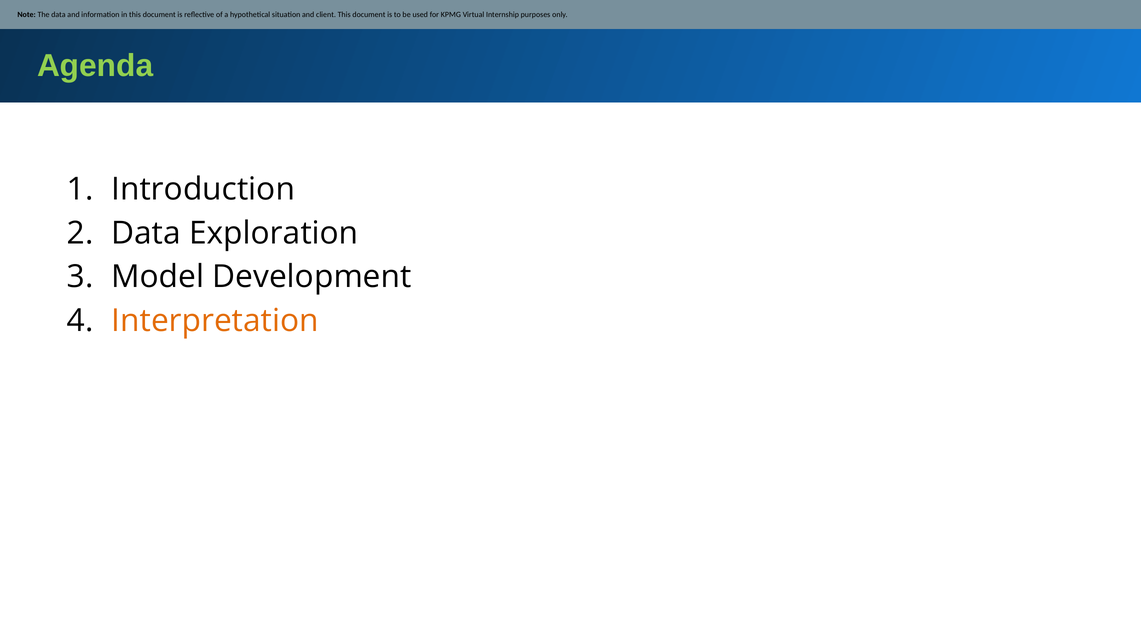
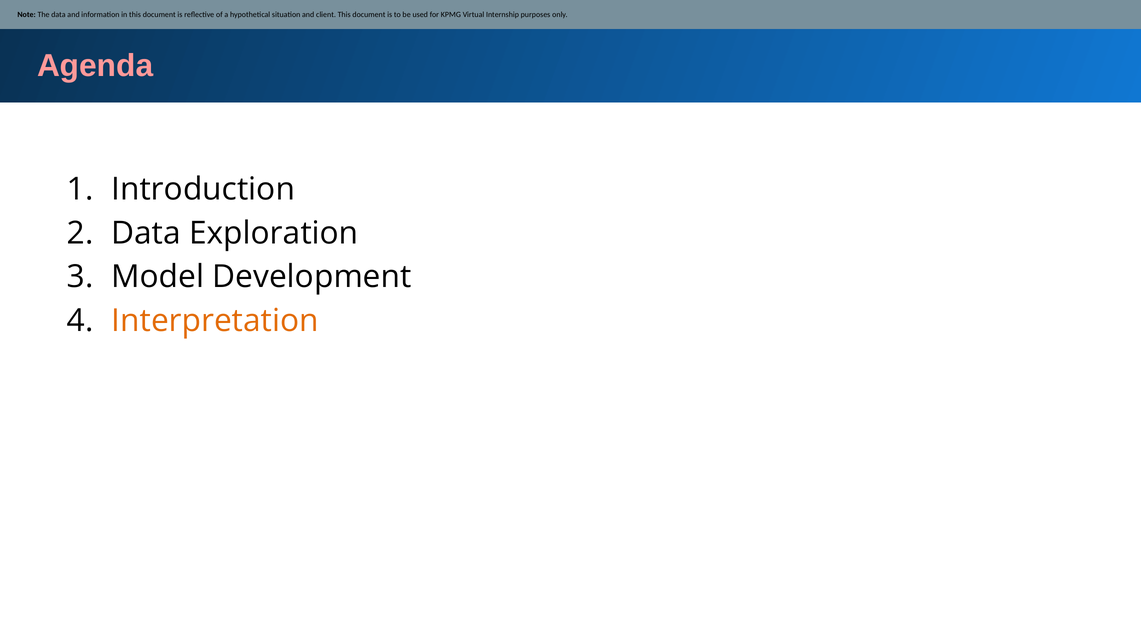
Agenda colour: light green -> pink (95, 66)
